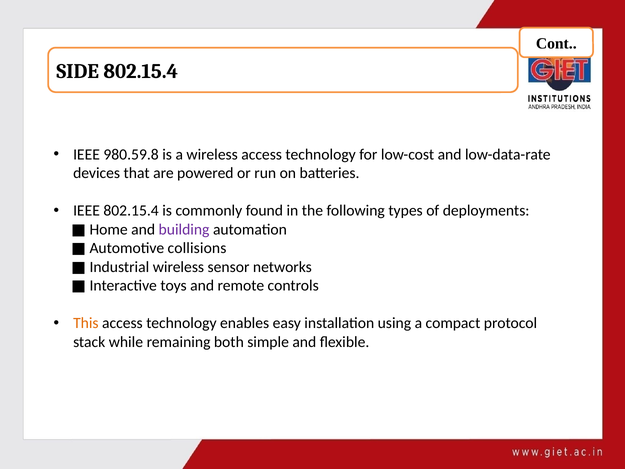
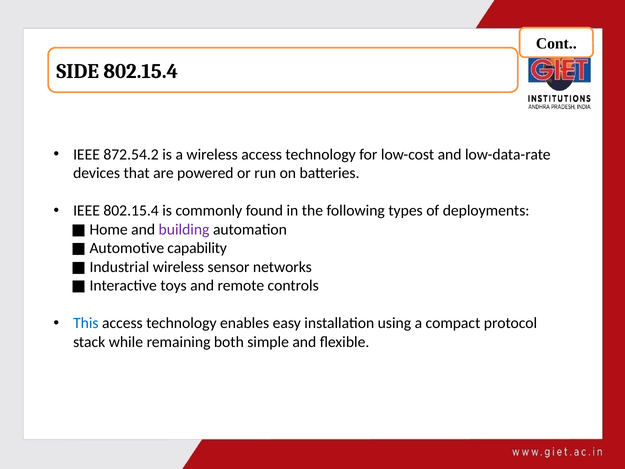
980.59.8: 980.59.8 -> 872.54.2 (131, 154)
collisions: collisions -> capability (197, 248)
This colour: orange -> blue (86, 323)
